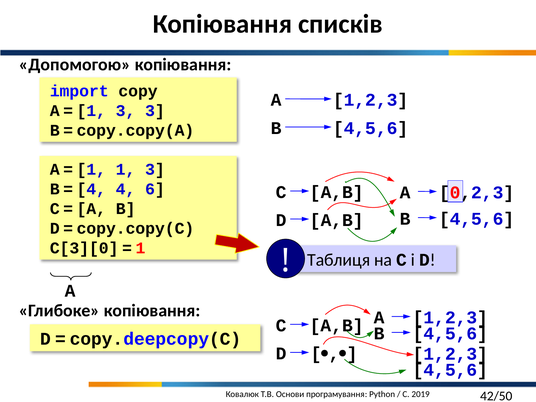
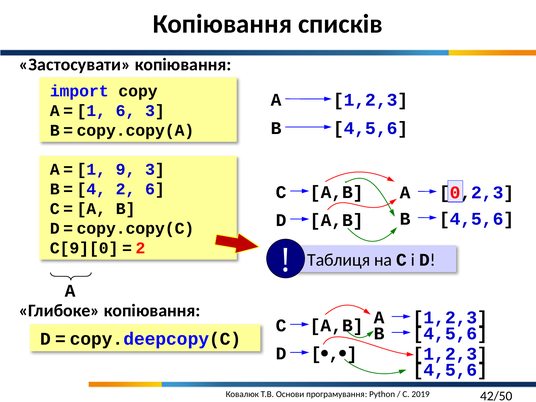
Допомогою: Допомогою -> Застосувати (75, 64)
3: 3 -> 6 (126, 111)
1 1: 1 -> 9 (126, 170)
4 4: 4 -> 2 (126, 189)
C[3][0: C[3][0 -> C[9][0 (84, 248)
1: 1 -> 2 (140, 248)
